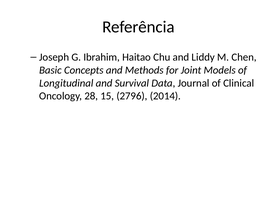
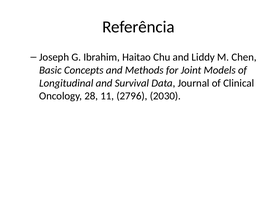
15: 15 -> 11 (107, 96)
2014: 2014 -> 2030 (165, 96)
